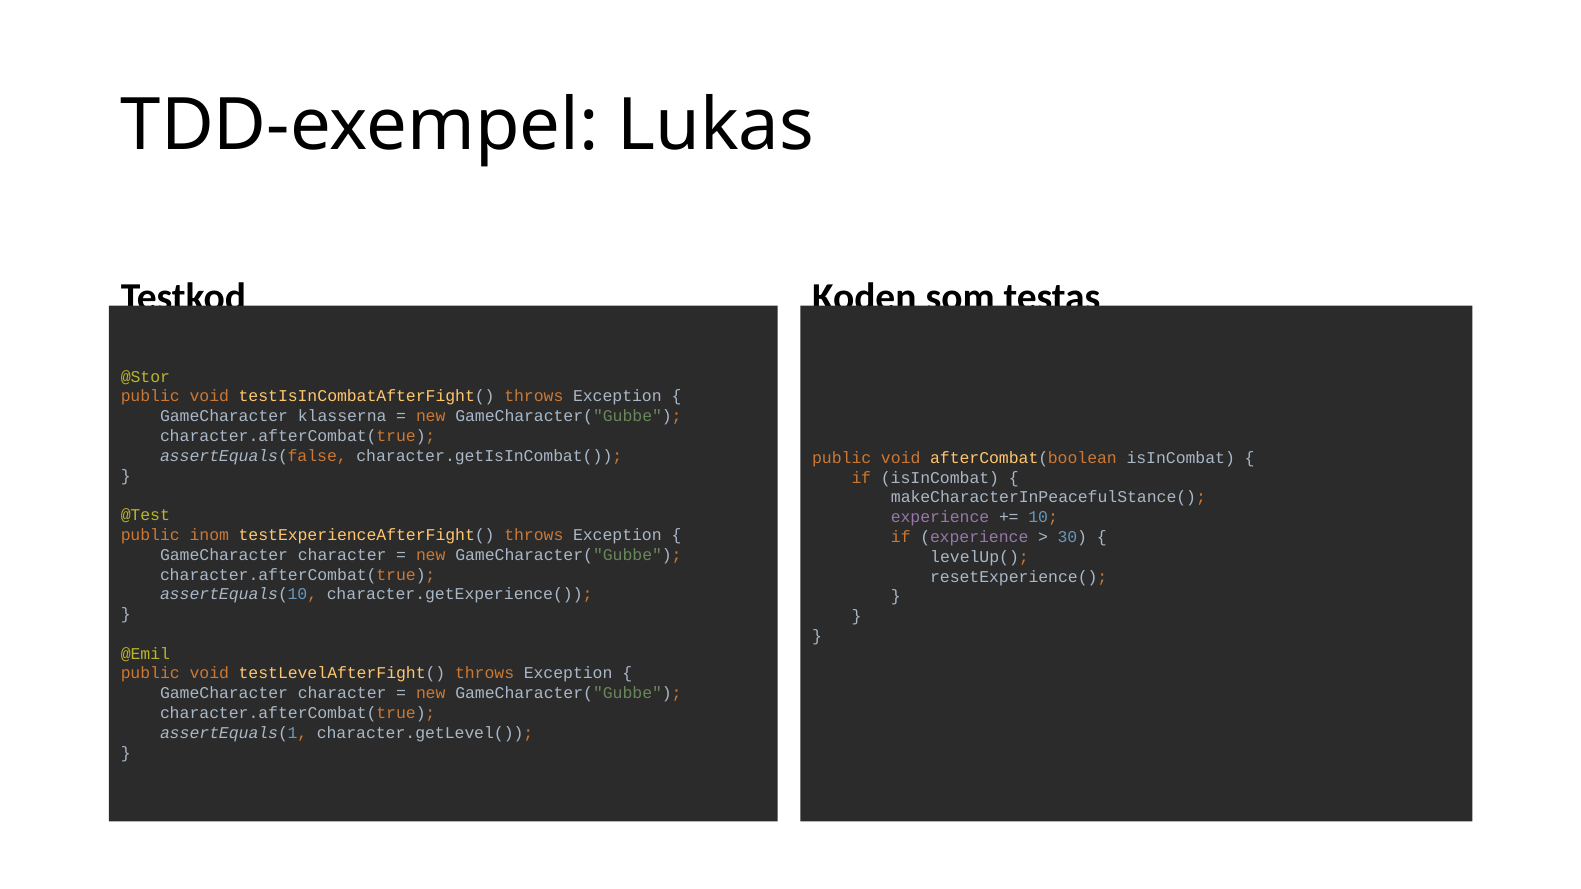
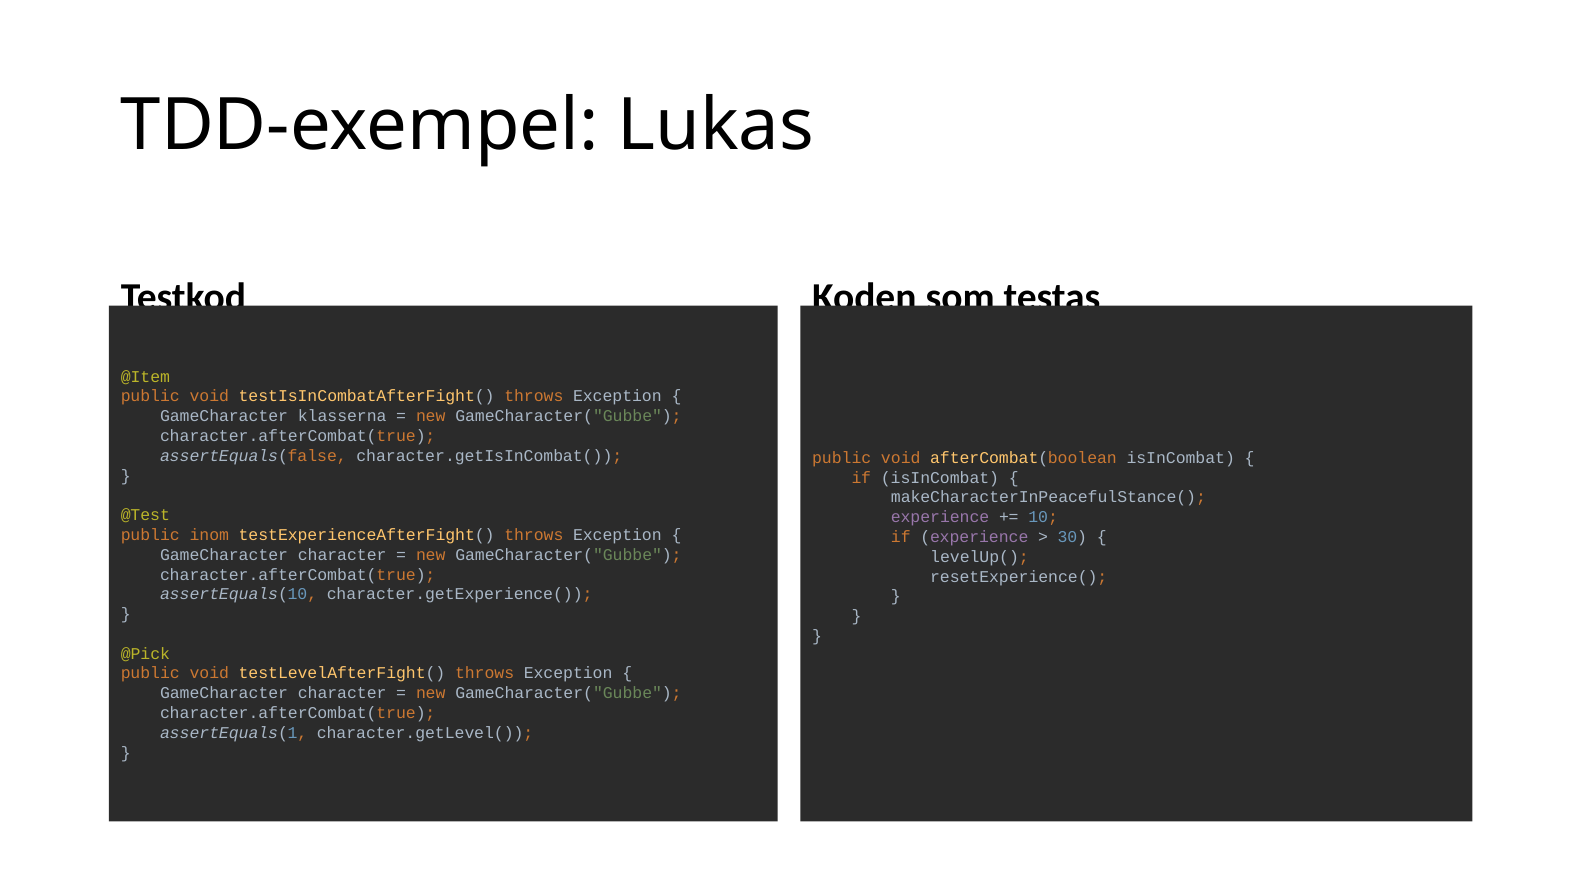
@Stor: @Stor -> @Item (145, 377)
@Emil: @Emil -> @Pick (145, 654)
